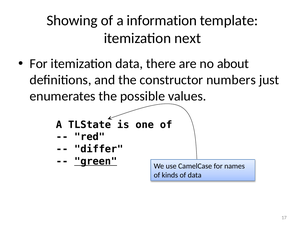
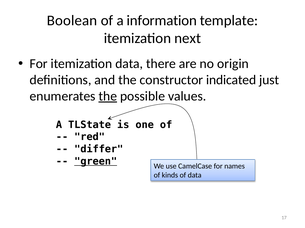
Showing: Showing -> Boolean (72, 21)
about: about -> origin (233, 64)
numbers: numbers -> indicated (231, 80)
the underline: none -> present (108, 97)
